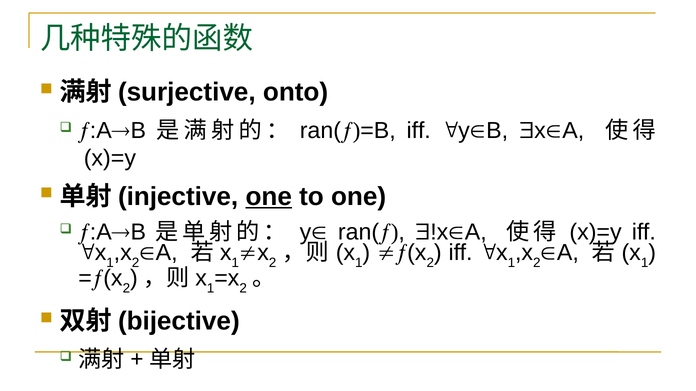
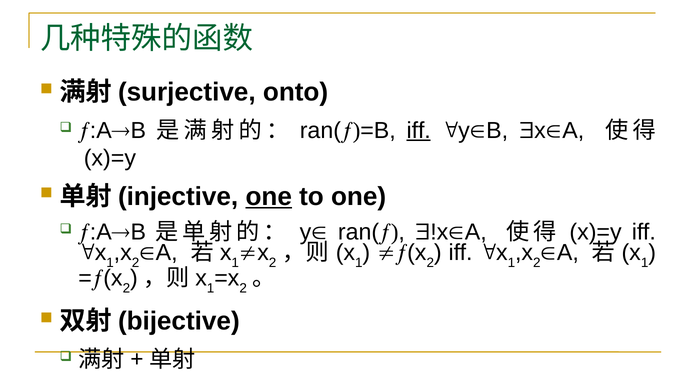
iff underline: none -> present (419, 131)
